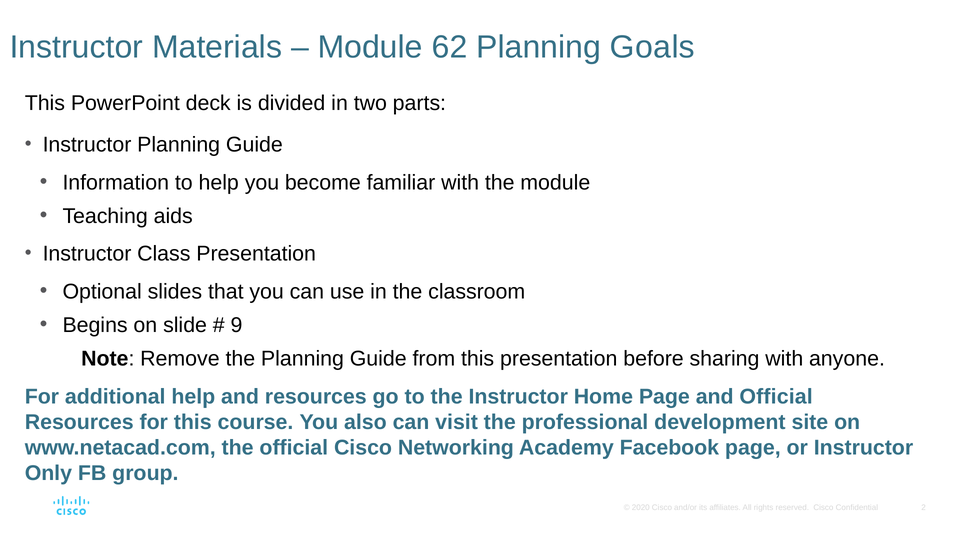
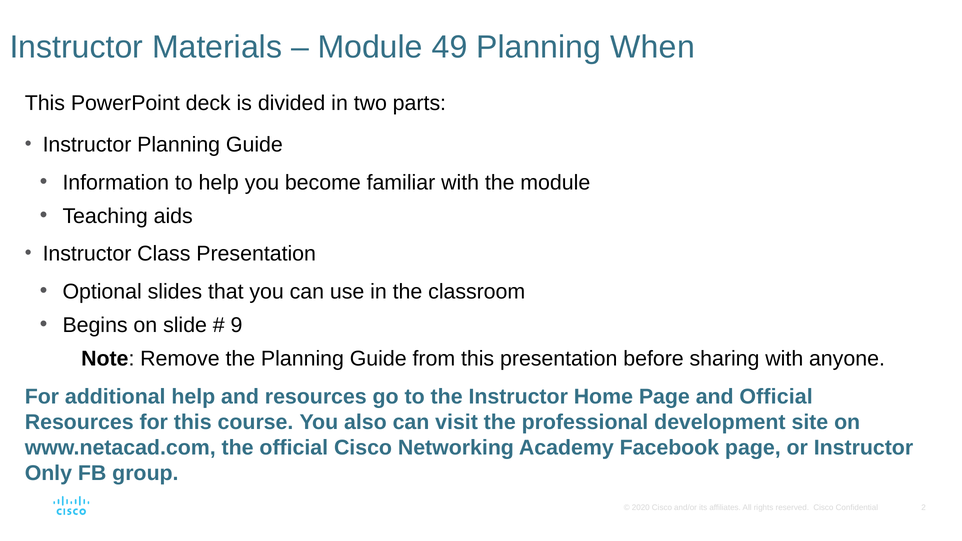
62: 62 -> 49 (450, 47)
Goals: Goals -> When (653, 47)
